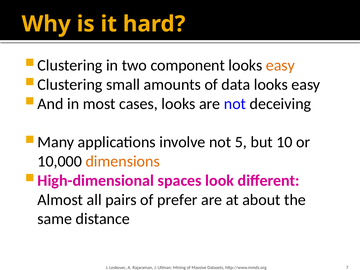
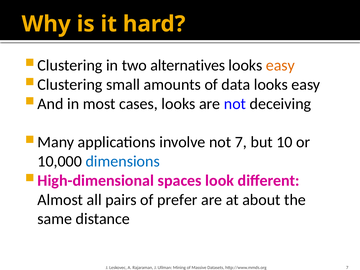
component: component -> alternatives (188, 65)
not 5: 5 -> 7 (241, 142)
dimensions colour: orange -> blue (123, 161)
